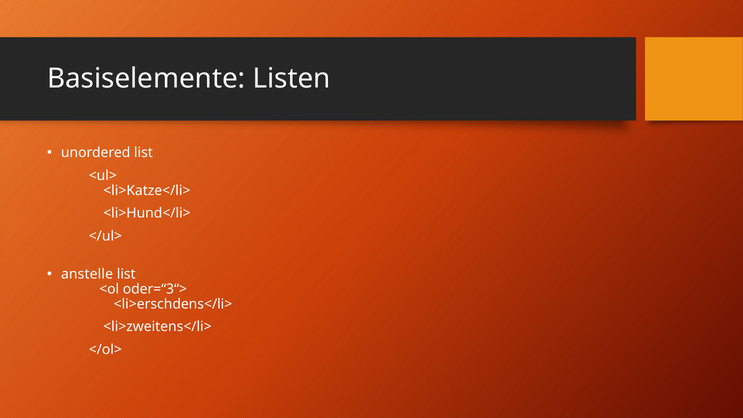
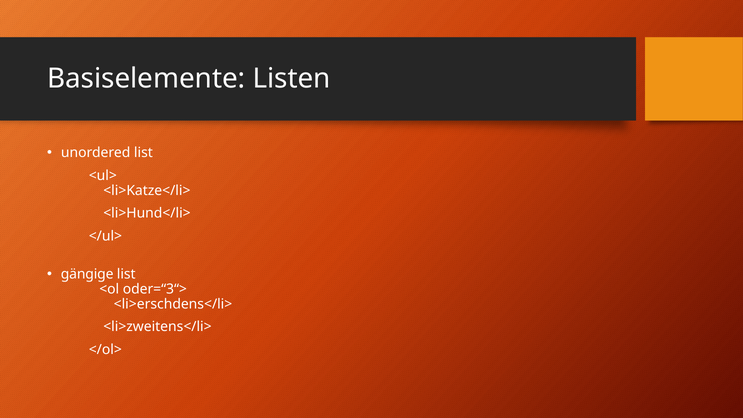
anstelle: anstelle -> gängige (87, 274)
